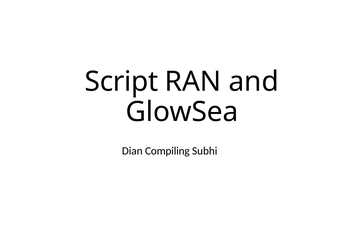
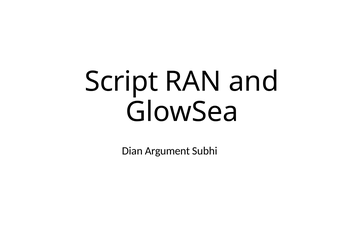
Compiling: Compiling -> Argument (167, 151)
